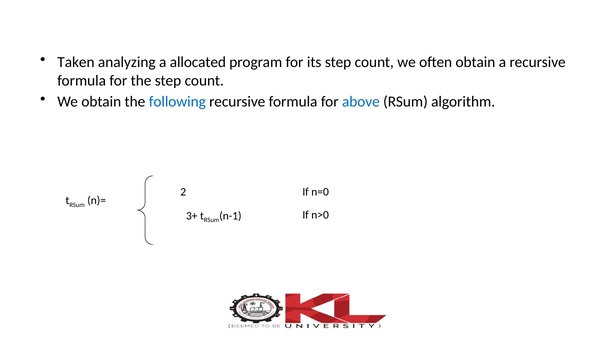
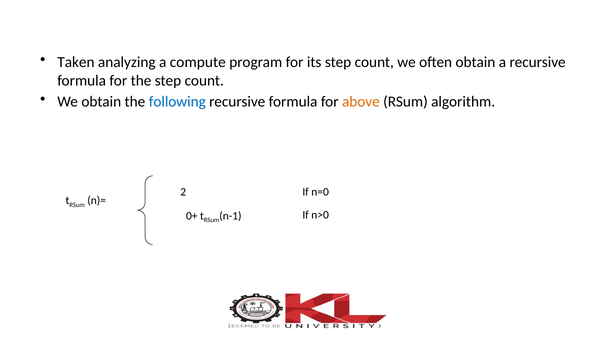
allocated: allocated -> compute (198, 62)
above colour: blue -> orange (361, 102)
3+: 3+ -> 0+ (192, 216)
